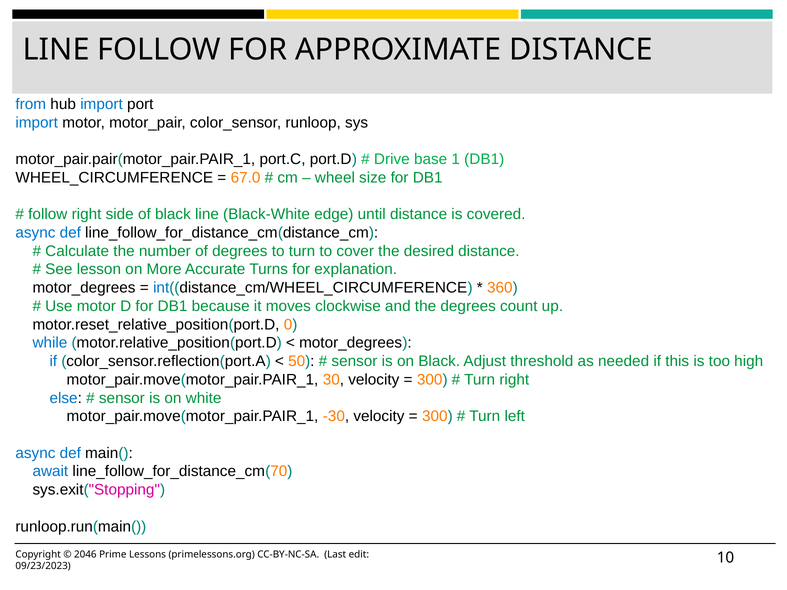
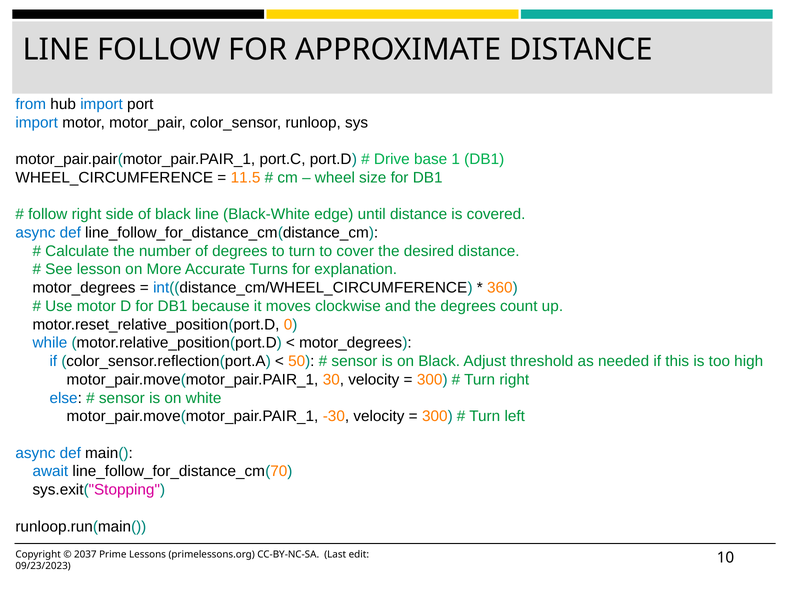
67.0: 67.0 -> 11.5 (246, 178)
2046: 2046 -> 2037 (85, 554)
